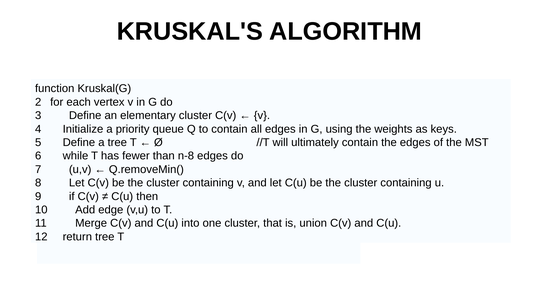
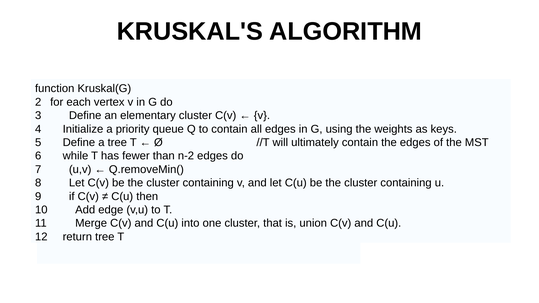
n-8: n-8 -> n-2 (186, 156)
